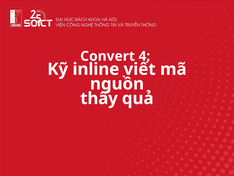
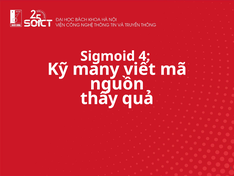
Convert: Convert -> Sigmoid (108, 56)
inline: inline -> many (96, 69)
